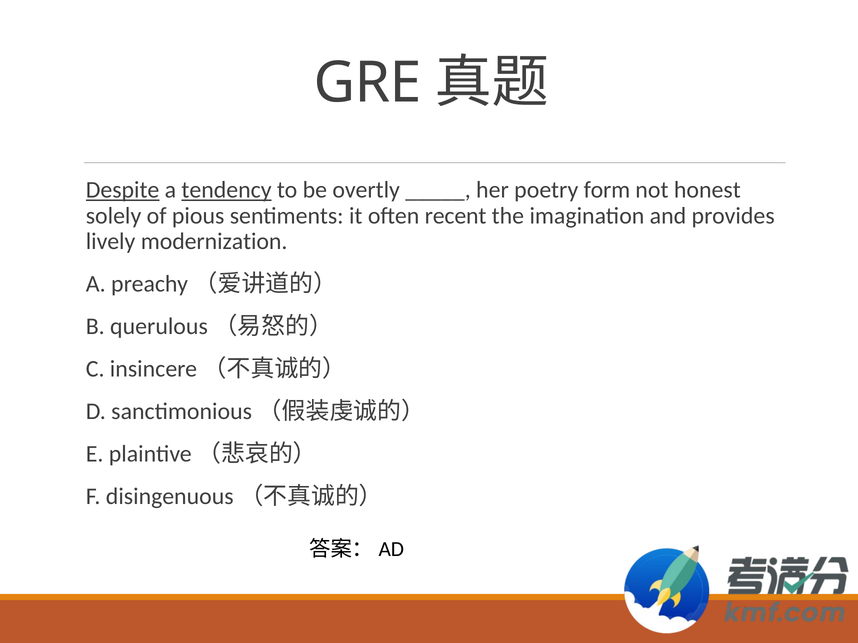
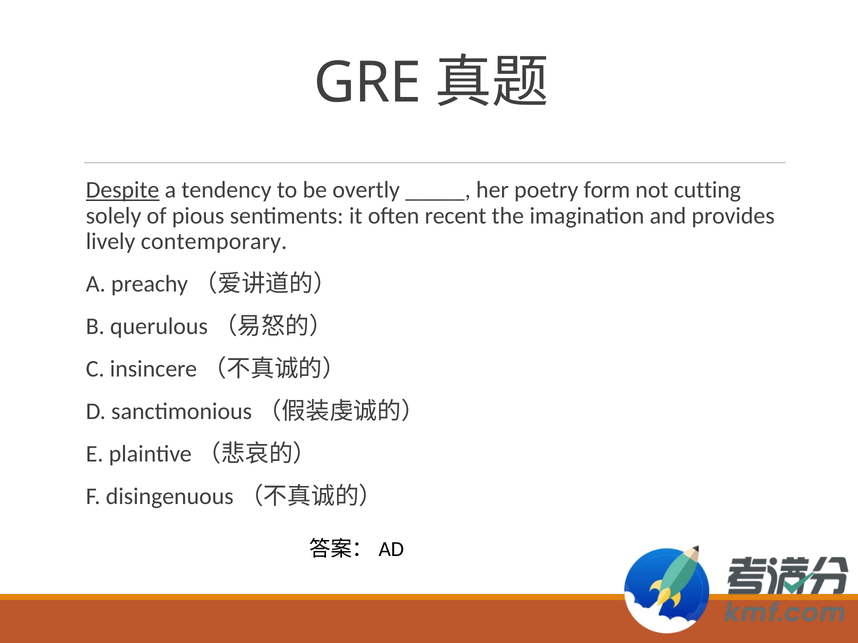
tendency underline: present -> none (227, 190)
honest: honest -> cutting (707, 190)
modernization: modernization -> contemporary (214, 242)
